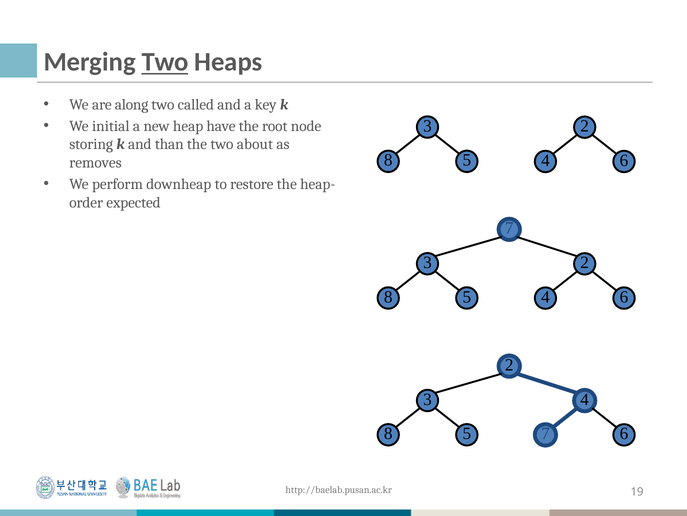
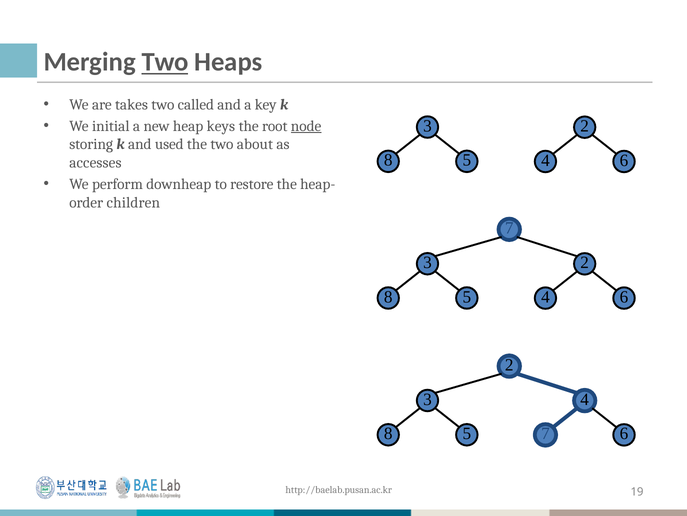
along: along -> takes (131, 104)
have: have -> keys (221, 126)
node underline: none -> present (306, 126)
than: than -> used (169, 144)
removes: removes -> accesses (95, 163)
expected: expected -> children (133, 202)
